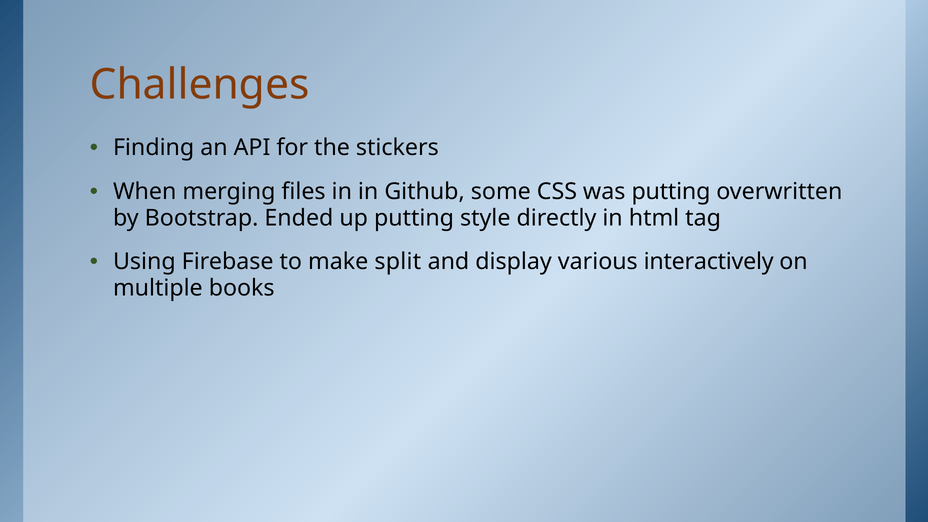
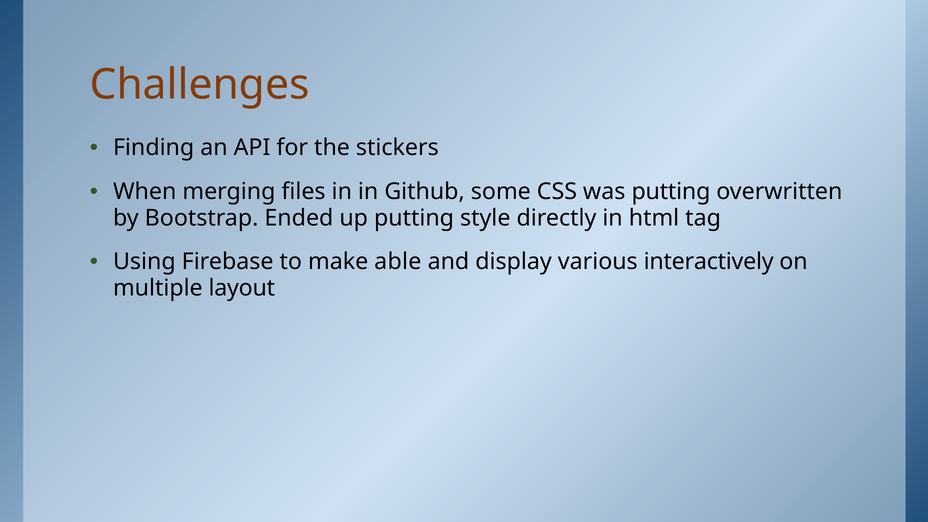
split: split -> able (398, 262)
books: books -> layout (242, 289)
